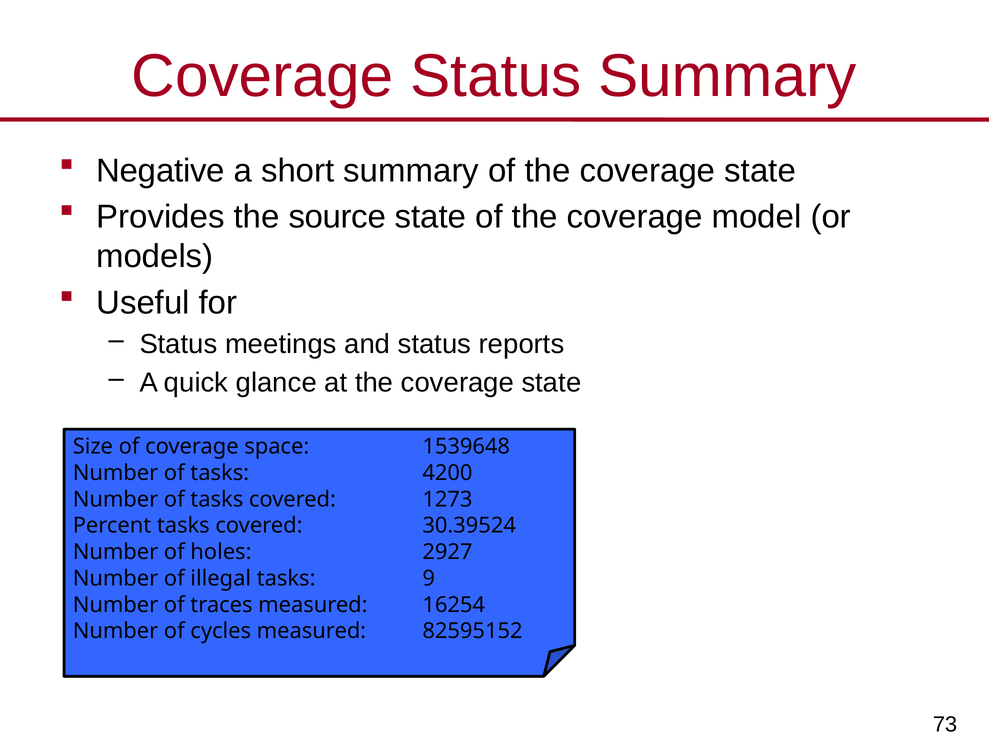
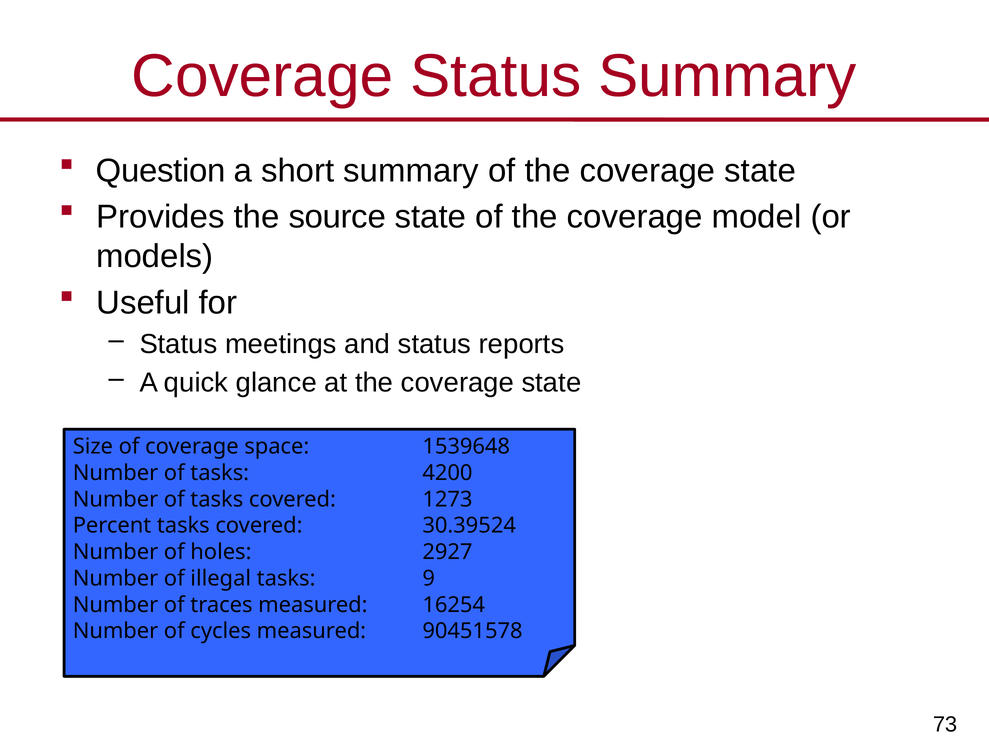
Negative: Negative -> Question (161, 171)
82595152: 82595152 -> 90451578 (473, 631)
